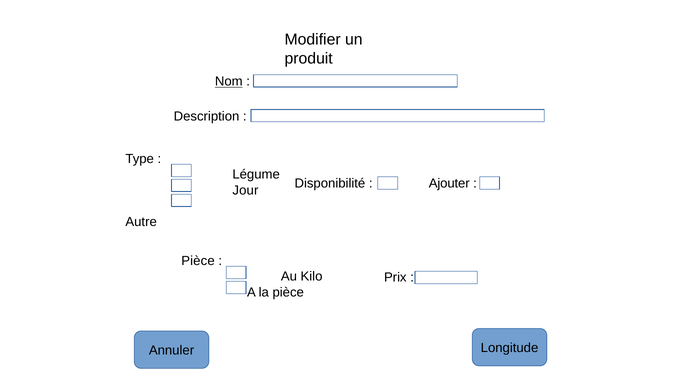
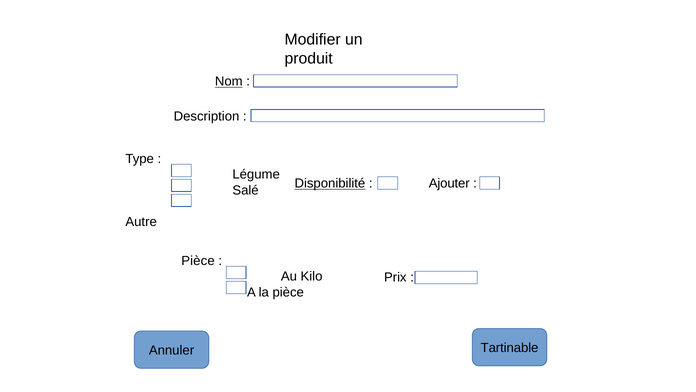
Disponibilité underline: none -> present (330, 183)
Jour: Jour -> Salé (246, 190)
Longitude: Longitude -> Tartinable (510, 348)
